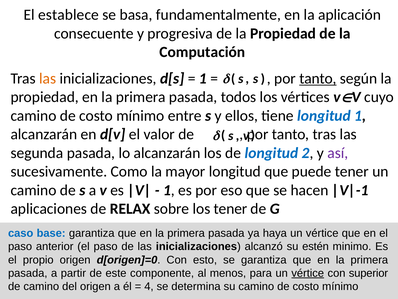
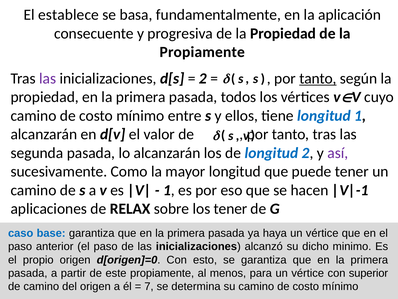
Computación: Computación -> Propiamente (202, 52)
las colour: orange -> purple (48, 78)
1: 1 -> 2 (203, 78)
estén: estén -> dicho (315, 246)
este componente: componente -> propiamente (162, 273)
vértice underline: present -> none (308, 273)
4: 4 -> 7 (149, 286)
